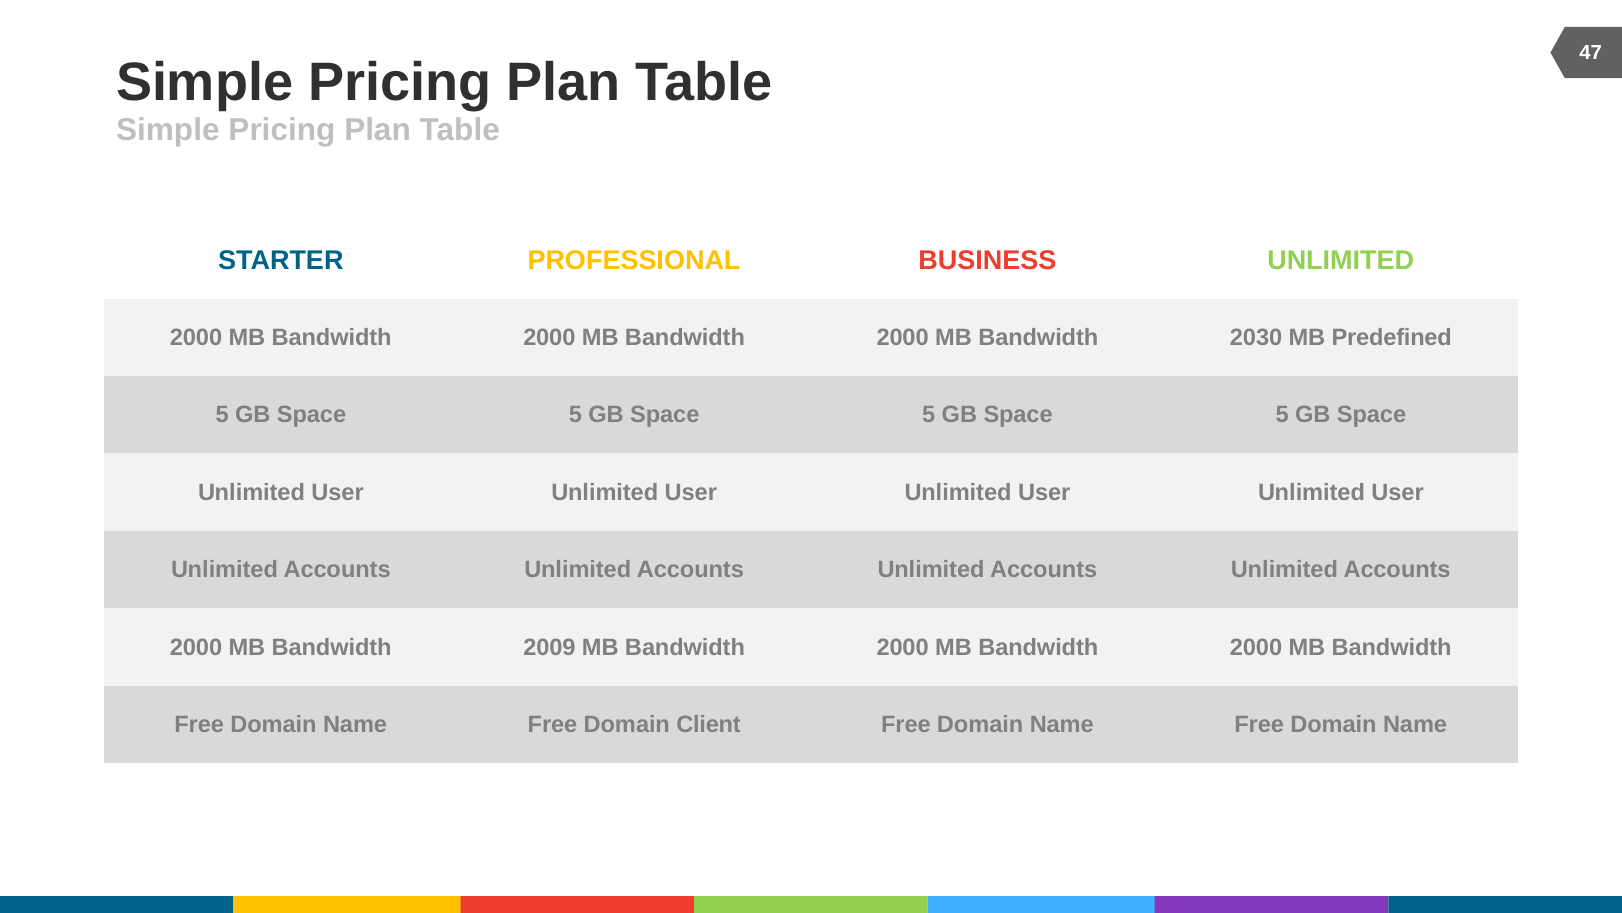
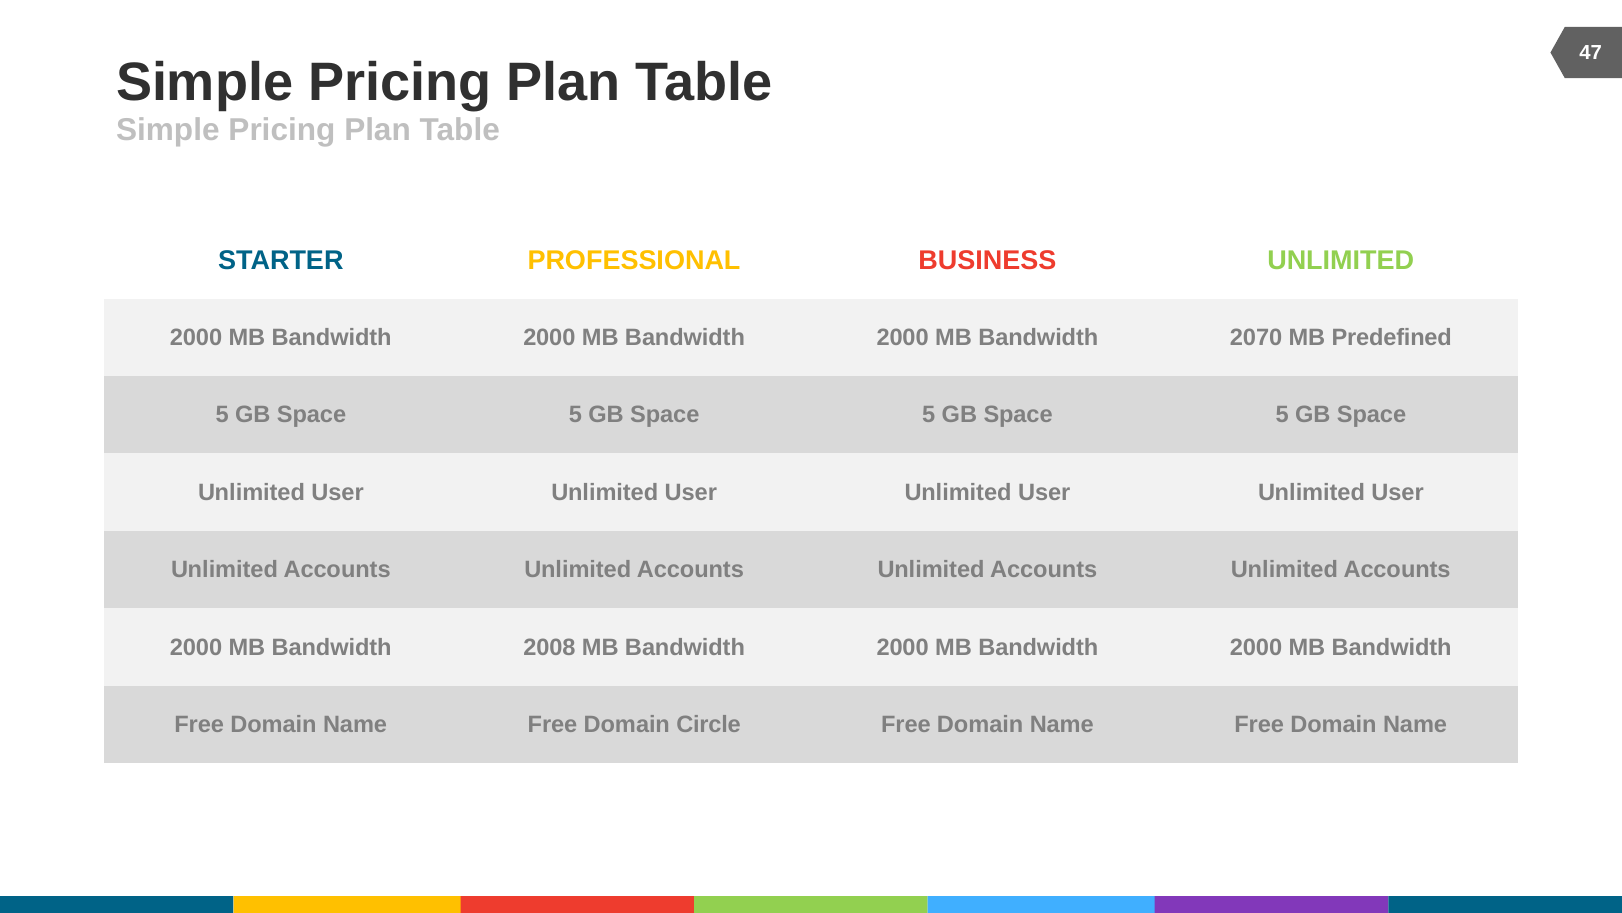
2030: 2030 -> 2070 (1256, 338)
2009: 2009 -> 2008 (549, 647)
Client: Client -> Circle (709, 724)
